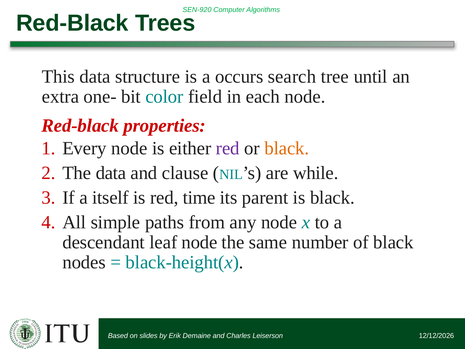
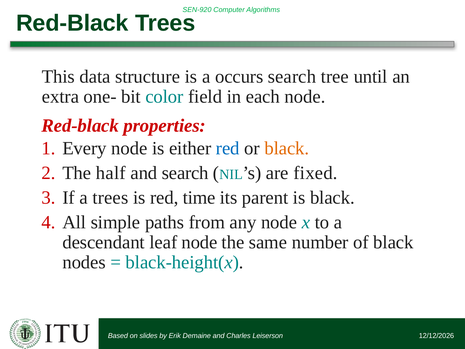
red colour: purple -> blue (228, 148)
The data: data -> half (111, 173)
and clause: clause -> search (185, 173)
while: while -> fixed (316, 173)
a itself: itself -> trees (110, 198)
